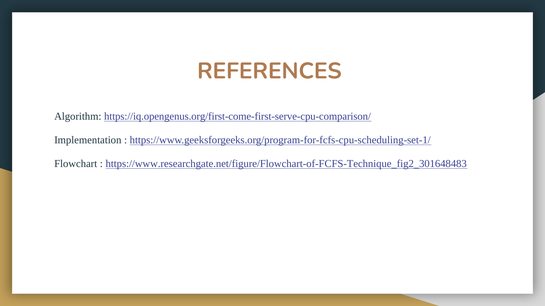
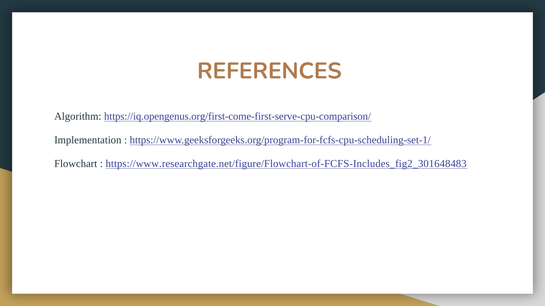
https://www.researchgate.net/figure/Flowchart-of-FCFS-Technique_fig2_301648483: https://www.researchgate.net/figure/Flowchart-of-FCFS-Technique_fig2_301648483 -> https://www.researchgate.net/figure/Flowchart-of-FCFS-Includes_fig2_301648483 (286, 164)
